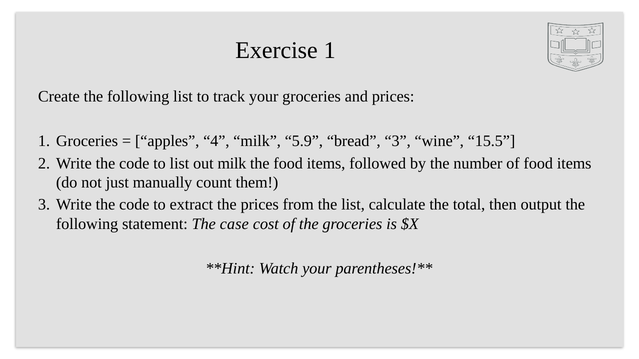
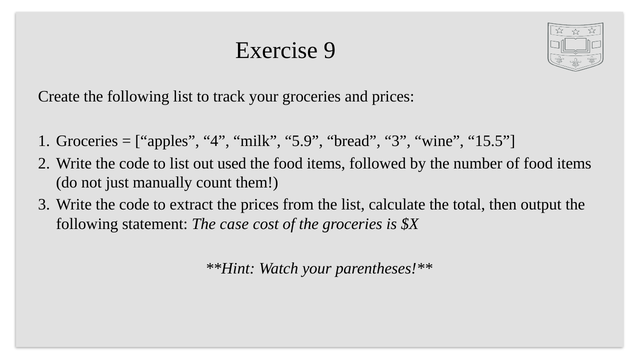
Exercise 1: 1 -> 9 (330, 50)
out milk: milk -> used (232, 163)
